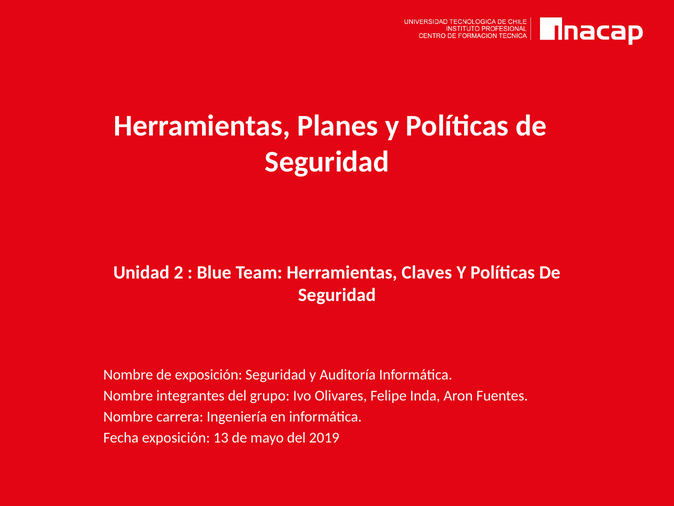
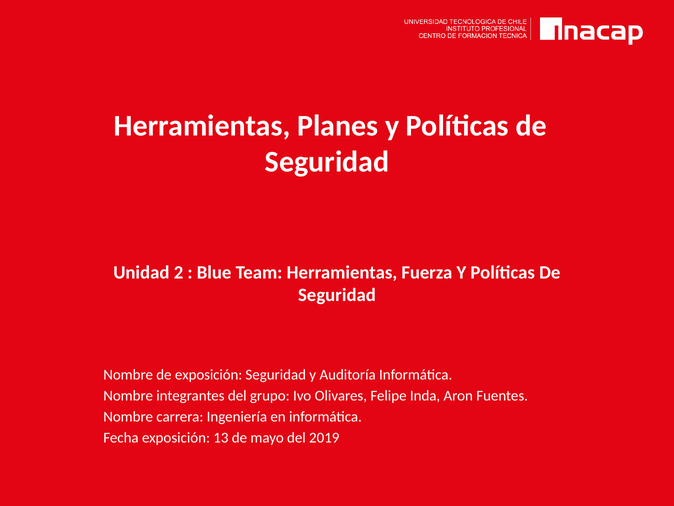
Claves: Claves -> Fuerza (427, 272)
